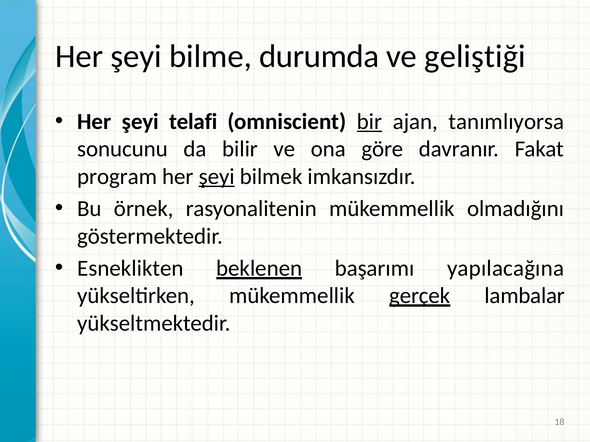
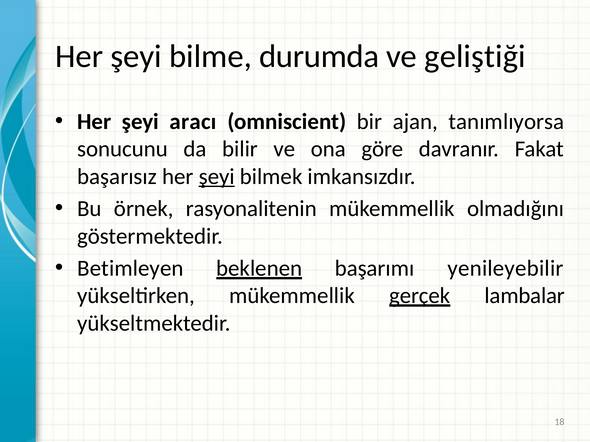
telafi: telafi -> aracı (193, 122)
bir underline: present -> none (369, 122)
program: program -> başarısız (117, 177)
Esneklikten: Esneklikten -> Betimleyen (130, 269)
yapılacağına: yapılacağına -> yenileyebilir (506, 269)
